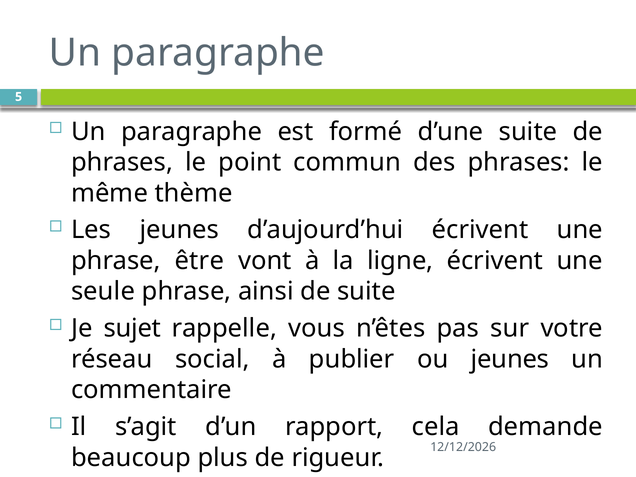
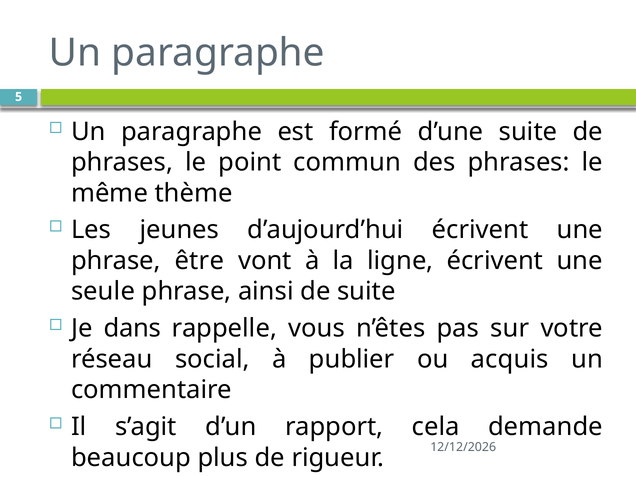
sujet: sujet -> dans (132, 328)
ou jeunes: jeunes -> acquis (510, 359)
